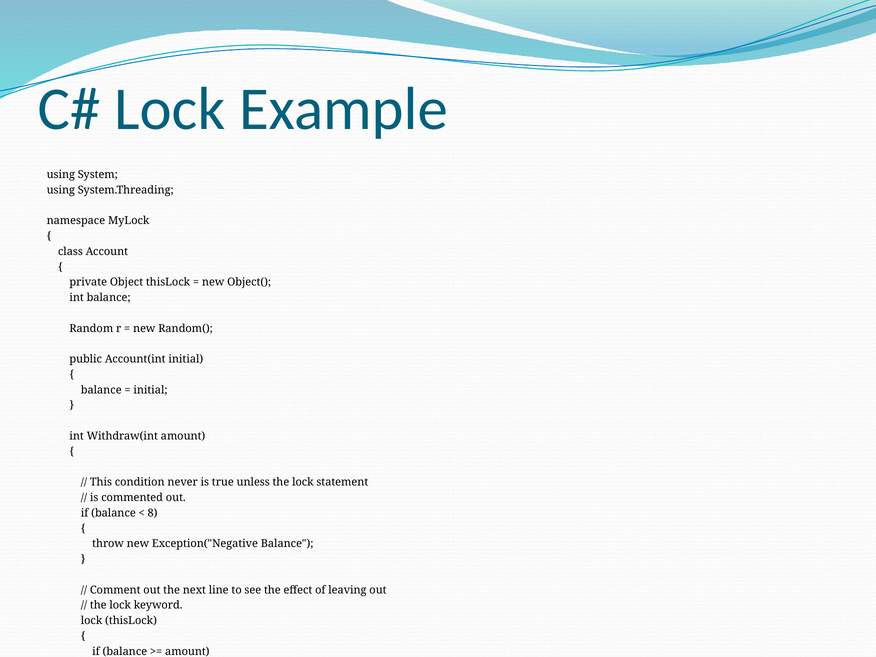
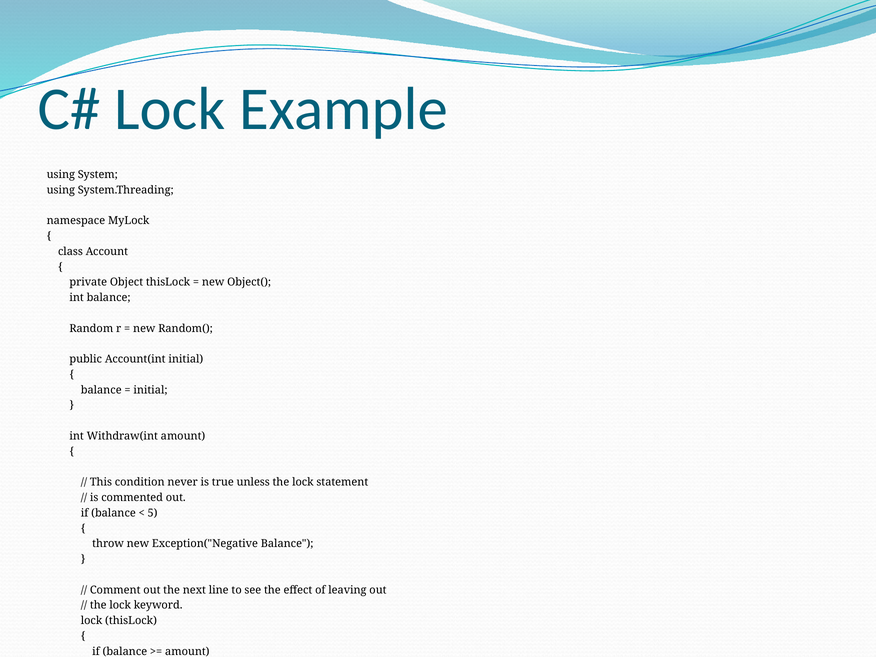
8: 8 -> 5 (153, 513)
